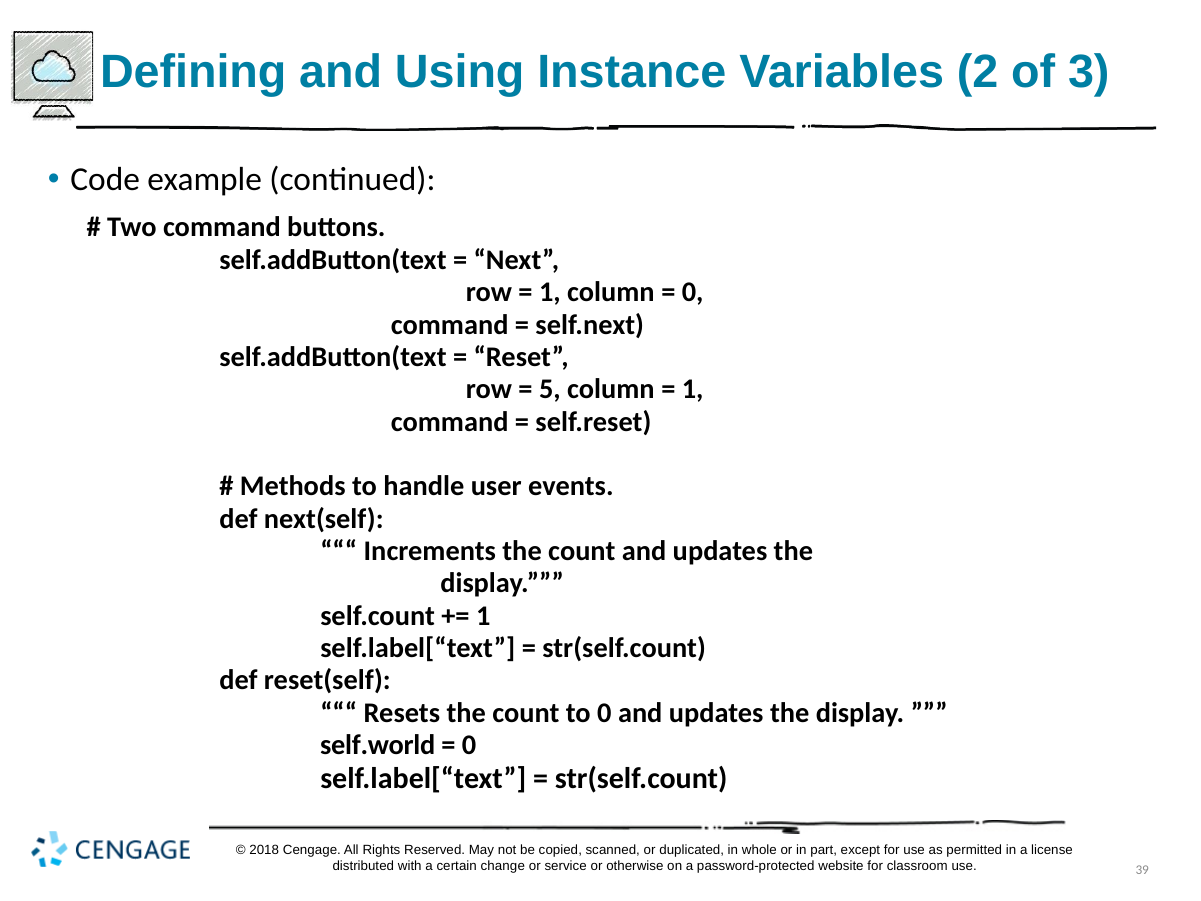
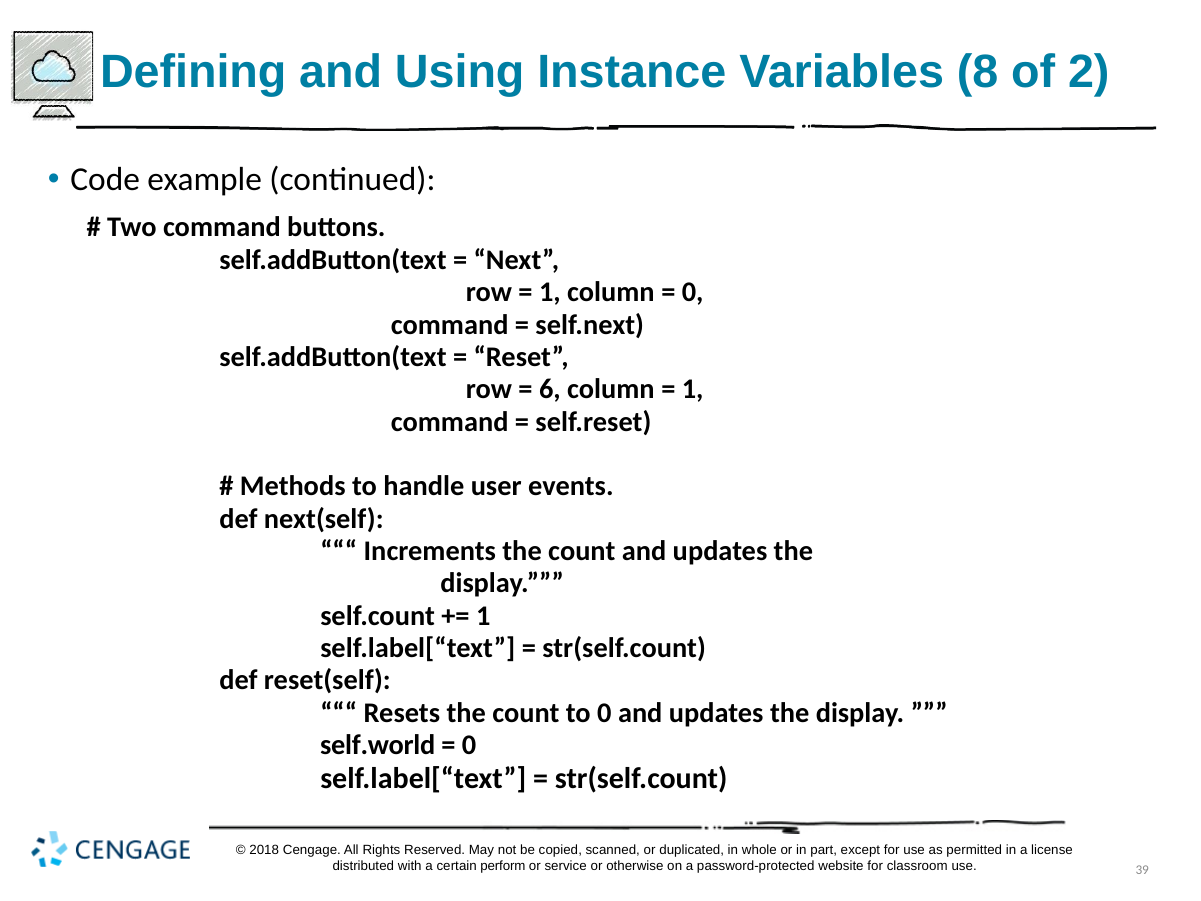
2: 2 -> 8 (978, 72)
3: 3 -> 2 (1089, 72)
5: 5 -> 6 (550, 389)
change: change -> perform (503, 866)
